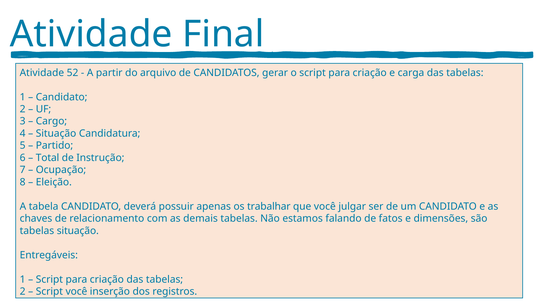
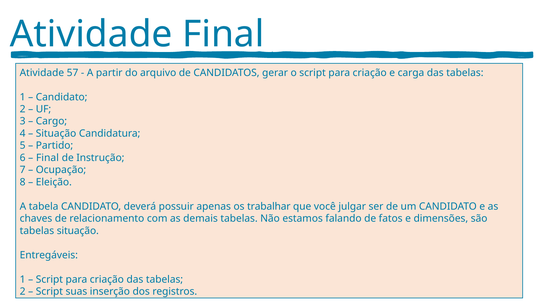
52: 52 -> 57 (73, 73)
Total: Total -> Final (47, 158)
Script você: você -> suas (76, 292)
